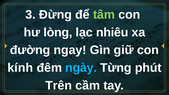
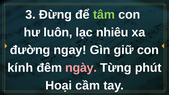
lòng: lòng -> luôn (58, 32)
ngày colour: light blue -> pink (81, 68)
Trên: Trên -> Hoại (59, 86)
